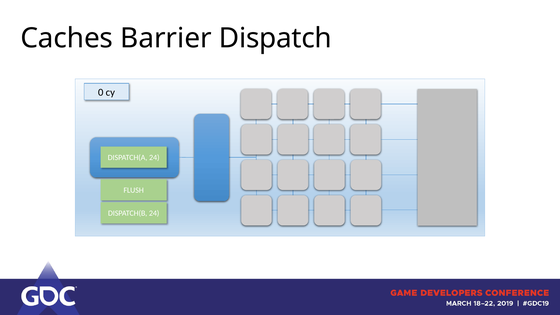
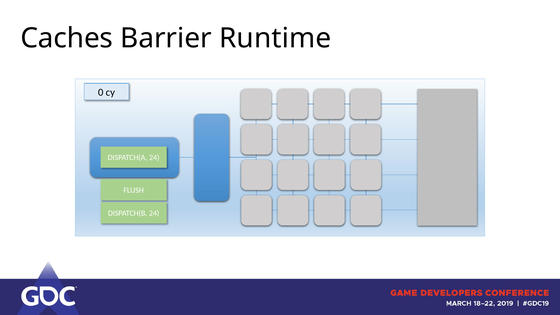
Dispatch: Dispatch -> Runtime (275, 38)
